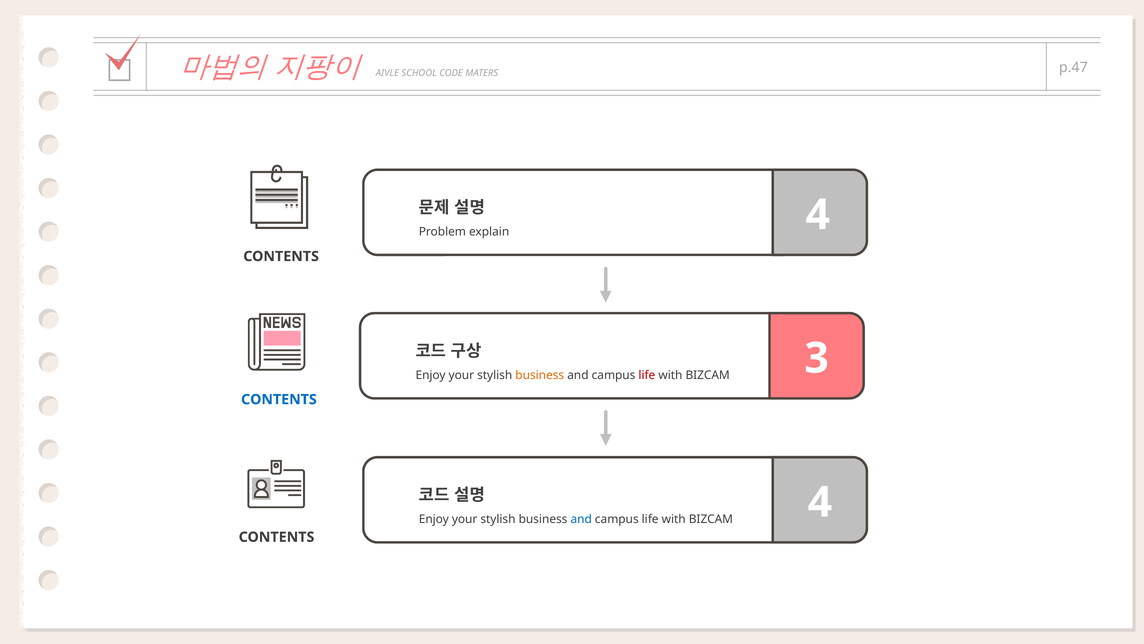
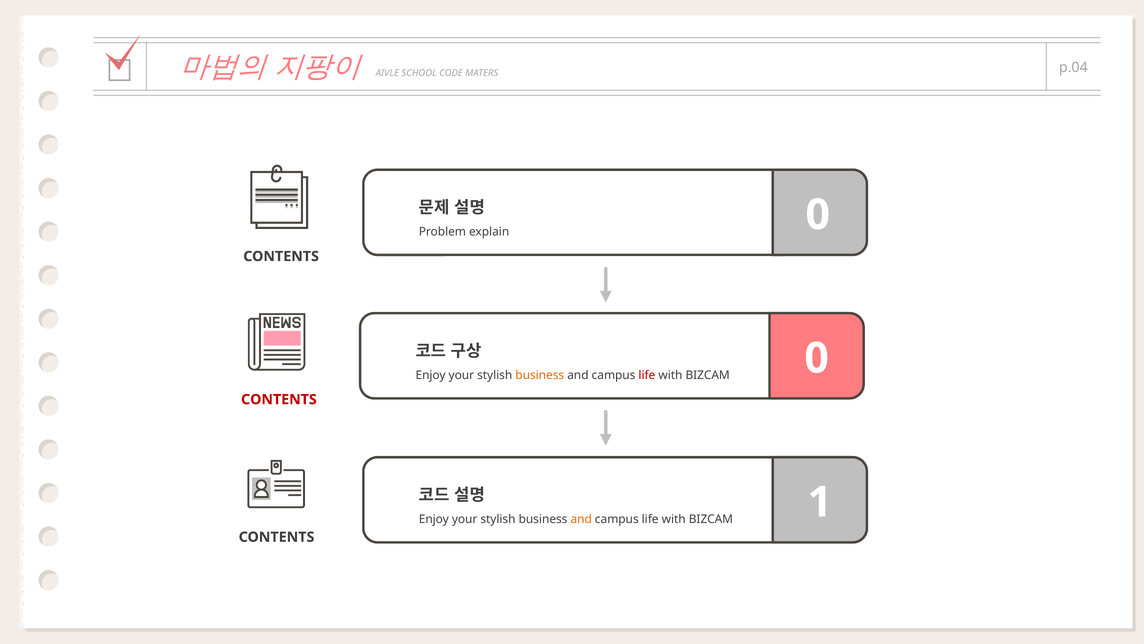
p.47: p.47 -> p.04 (1073, 67)
explain 4: 4 -> 0 (818, 215)
BIZCAM 3: 3 -> 0 (817, 358)
CONTENTS colour: blue -> red (279, 399)
and colour: blue -> orange (581, 519)
BIZCAM 4: 4 -> 1 (820, 502)
